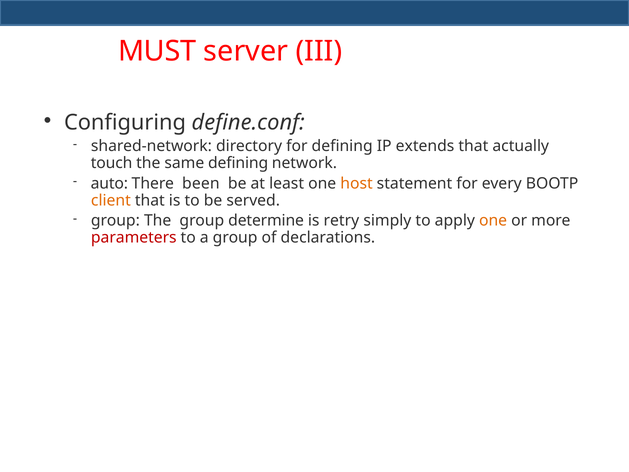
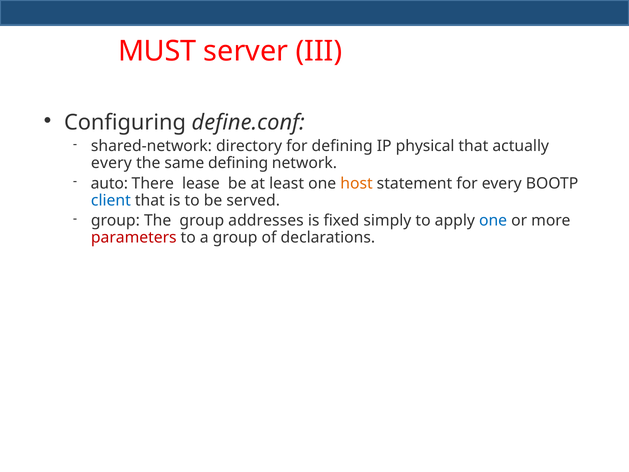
extends: extends -> physical (425, 146)
touch: touch -> every (111, 163)
been: been -> lease (201, 183)
client colour: orange -> blue (111, 200)
determine: determine -> addresses (266, 221)
retry: retry -> fixed (341, 221)
one colour: orange -> blue (493, 221)
